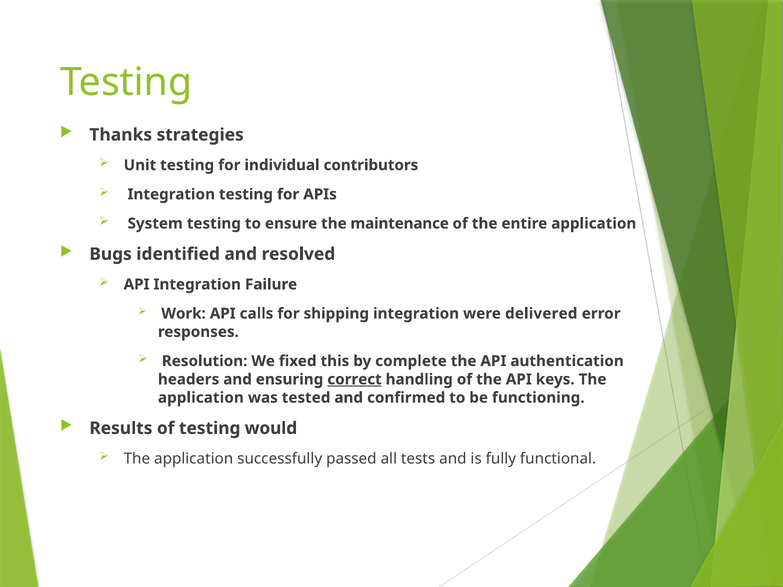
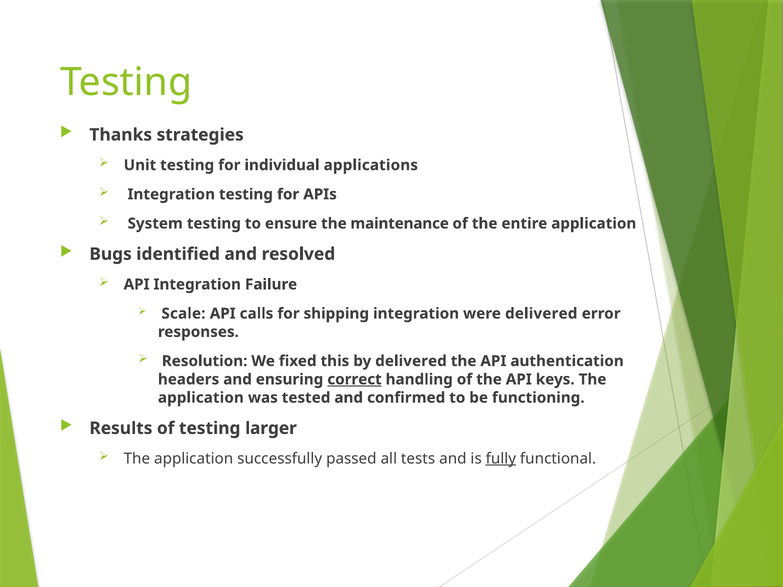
contributors: contributors -> applications (371, 165)
Work: Work -> Scale (183, 314)
by complete: complete -> delivered (411, 361)
would: would -> larger (271, 428)
fully underline: none -> present (501, 459)
